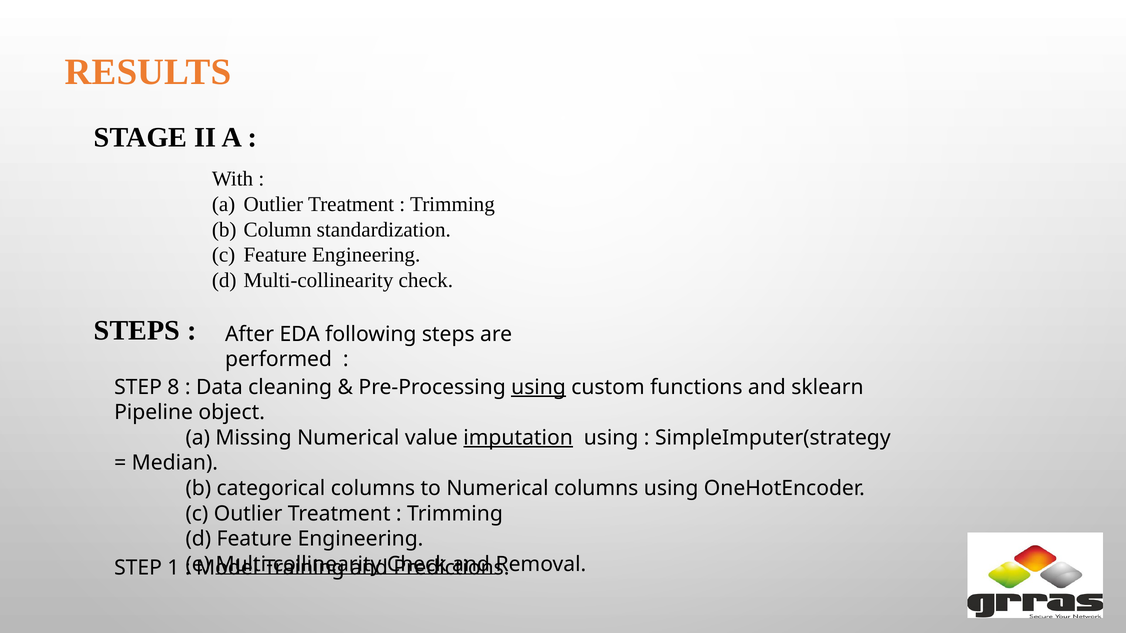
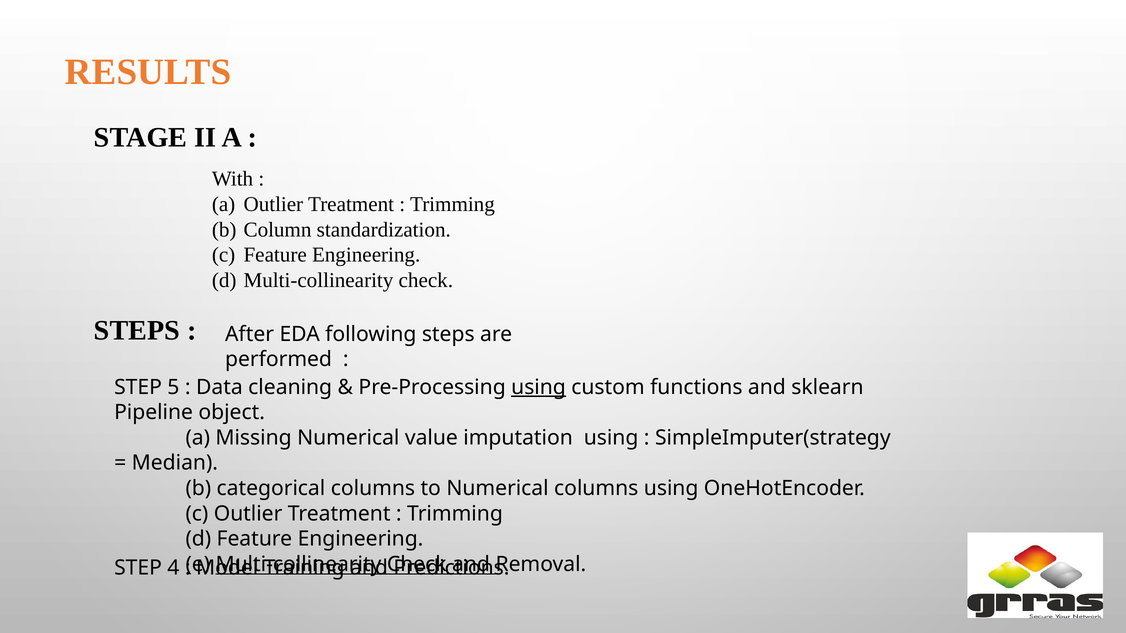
8: 8 -> 5 (173, 387)
imputation underline: present -> none (518, 438)
1: 1 -> 4 (173, 568)
